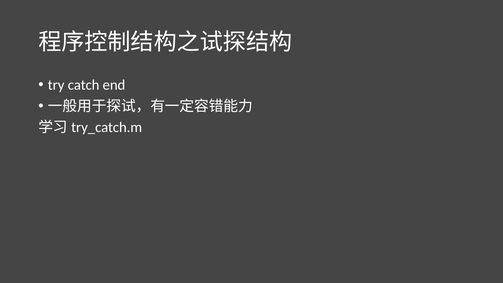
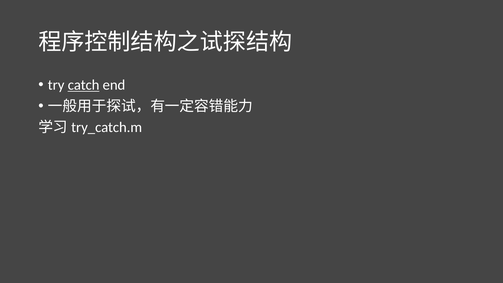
catch underline: none -> present (84, 85)
